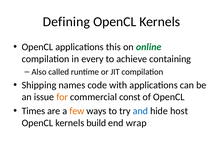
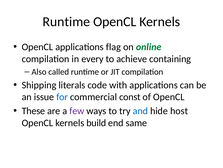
Defining: Defining -> Runtime (66, 22)
this: this -> flag (113, 47)
names: names -> literals (72, 85)
for colour: orange -> blue (62, 97)
Times: Times -> These (33, 110)
few colour: orange -> purple (77, 110)
wrap: wrap -> same (136, 122)
